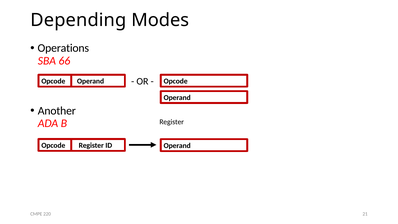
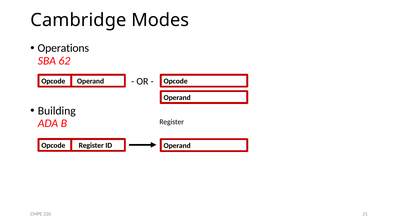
Depending: Depending -> Cambridge (78, 20)
66: 66 -> 62 (64, 61)
Another: Another -> Building (57, 111)
